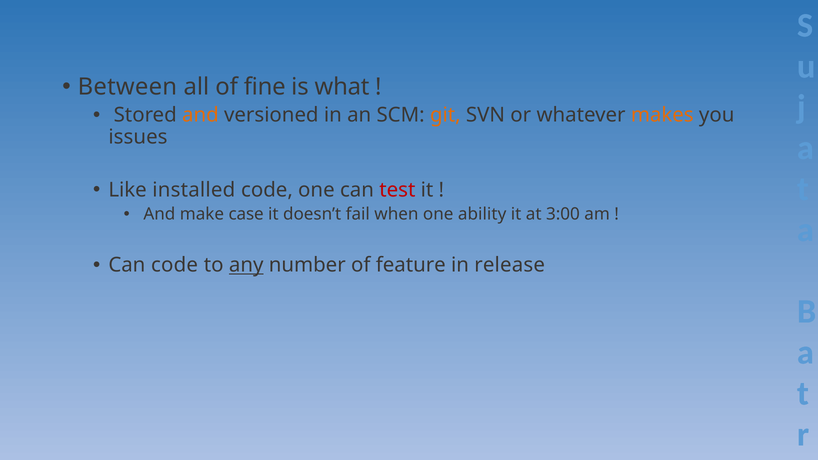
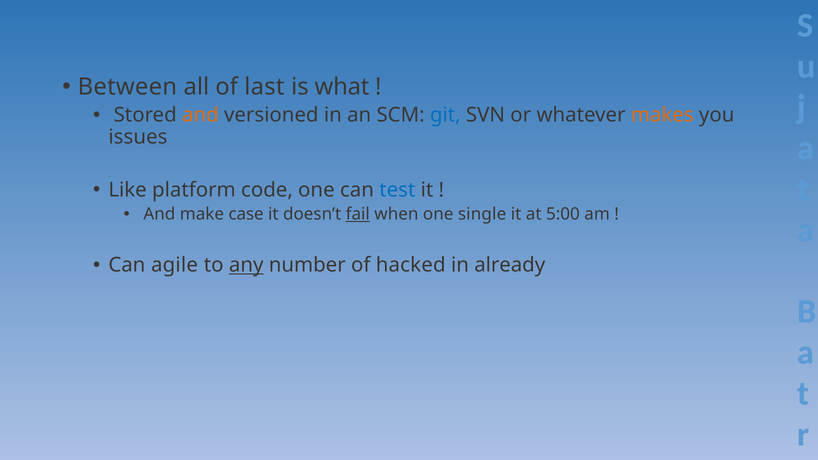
fine: fine -> last (264, 87)
git colour: orange -> blue (445, 115)
installed: installed -> platform (194, 190)
test colour: red -> blue (397, 190)
fail underline: none -> present (358, 214)
ability: ability -> single (482, 214)
3:00: 3:00 -> 5:00 (563, 214)
Can code: code -> agile (175, 265)
feature: feature -> hacked (411, 265)
release: release -> already (510, 265)
